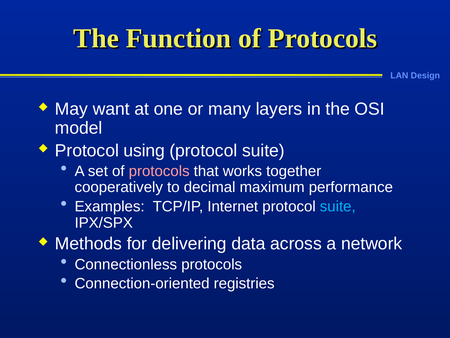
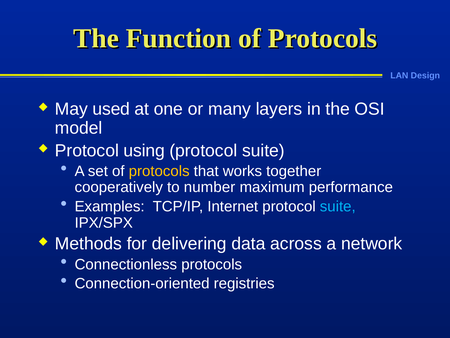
want: want -> used (111, 109)
protocols colour: pink -> yellow (159, 171)
decimal: decimal -> number (210, 187)
